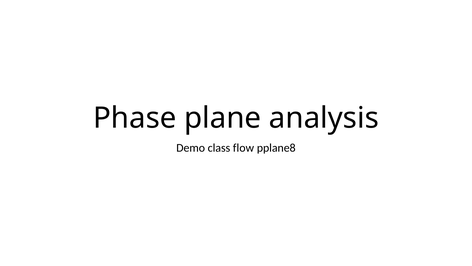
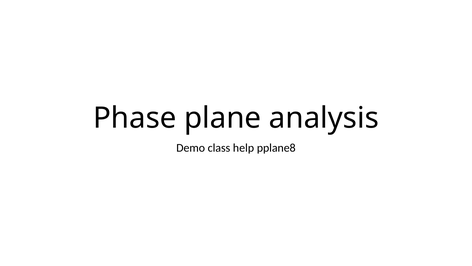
flow: flow -> help (243, 148)
